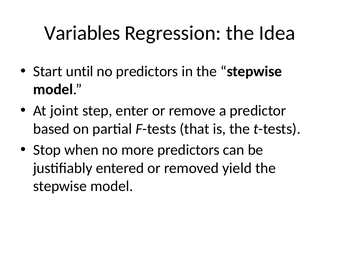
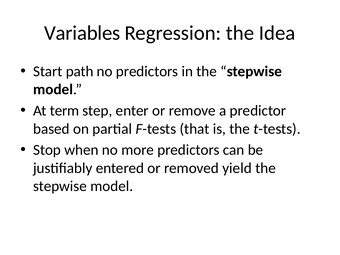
until: until -> path (80, 71)
joint: joint -> term (65, 111)
